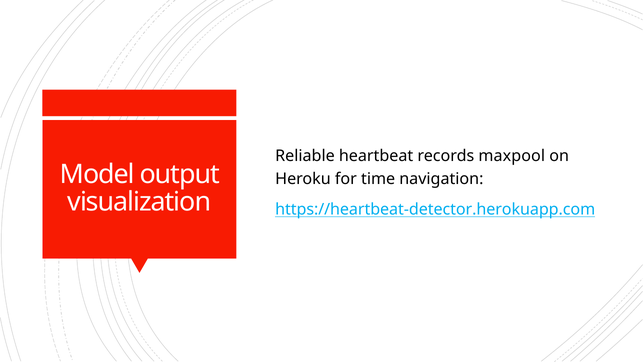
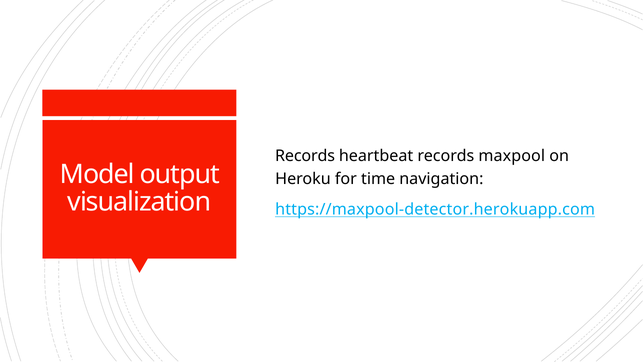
Reliable: Reliable -> Records (305, 156)
https://heartbeat-detector.herokuapp.com: https://heartbeat-detector.herokuapp.com -> https://maxpool-detector.herokuapp.com (435, 210)
